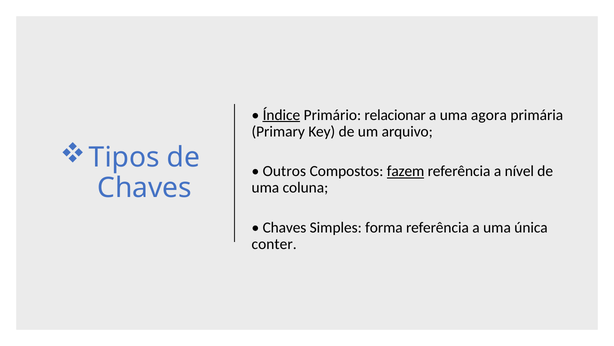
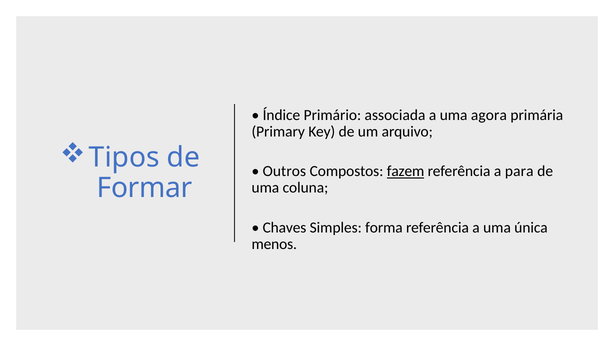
Índice underline: present -> none (281, 115)
relacionar: relacionar -> associada (395, 115)
nível: nível -> para (519, 171)
Chaves: Chaves -> Formar (145, 188)
conter: conter -> menos (274, 244)
